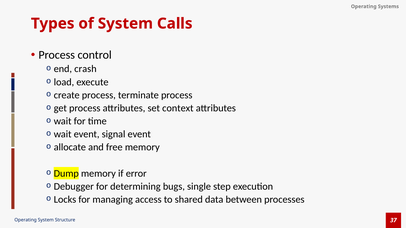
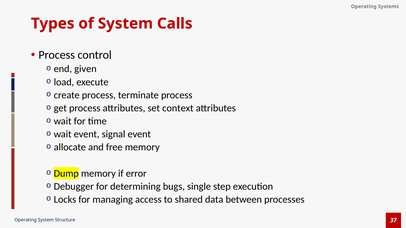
crash: crash -> given (85, 69)
